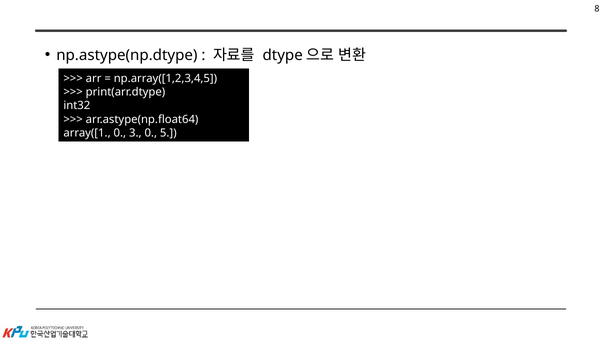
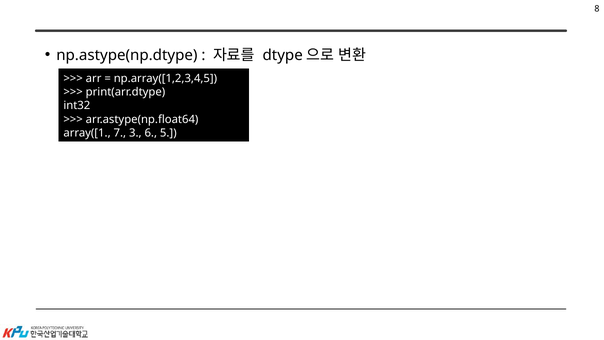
array([1 0: 0 -> 7 (120, 133)
3 0: 0 -> 6 (151, 133)
